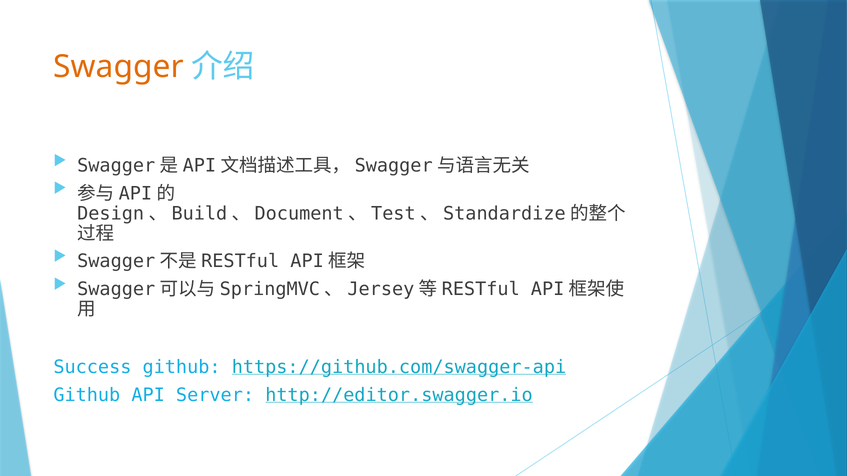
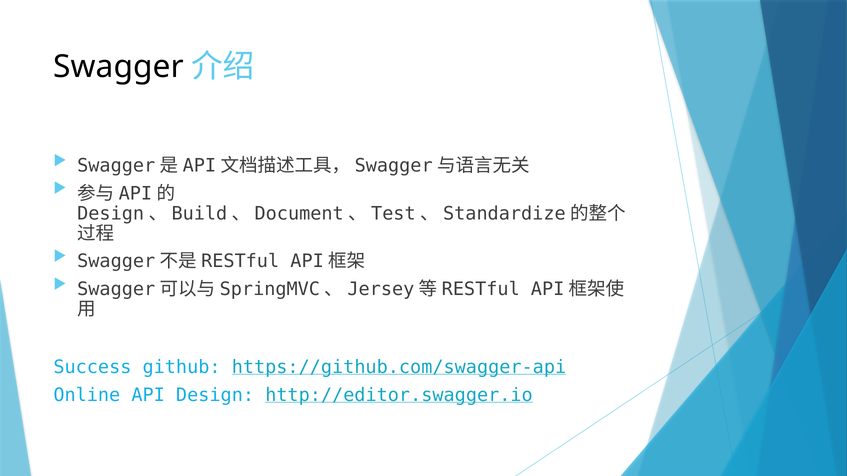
Swagger colour: orange -> black (119, 67)
Github: Github -> Online (87, 396)
Server: Server -> Design (215, 396)
